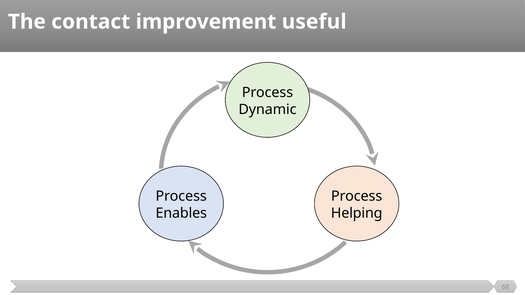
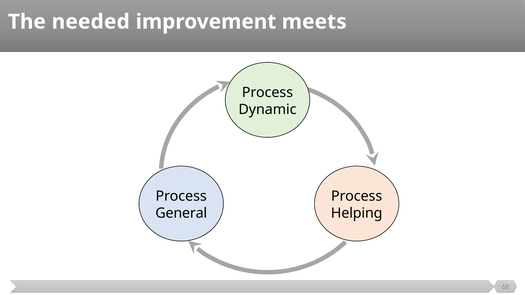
contact: contact -> needed (91, 22)
useful: useful -> meets (314, 22)
Enables: Enables -> General (181, 213)
